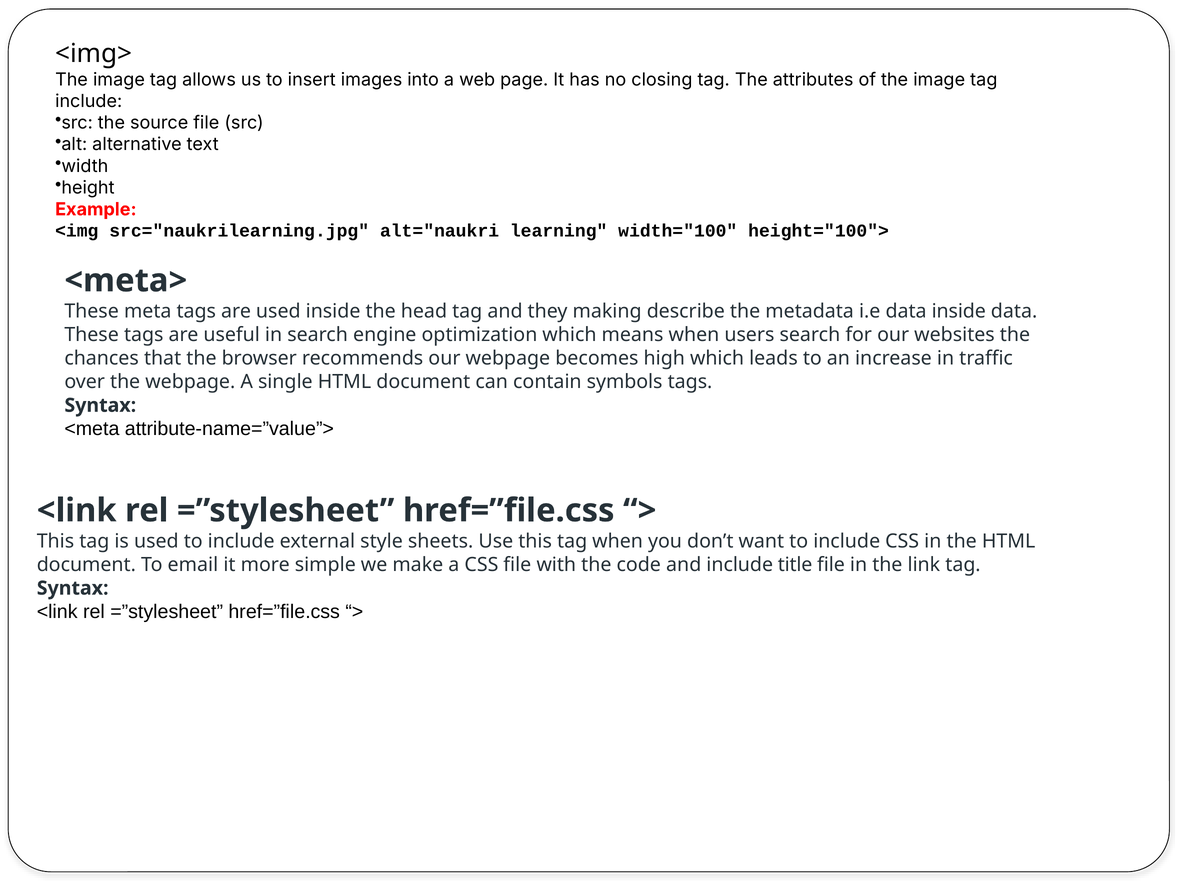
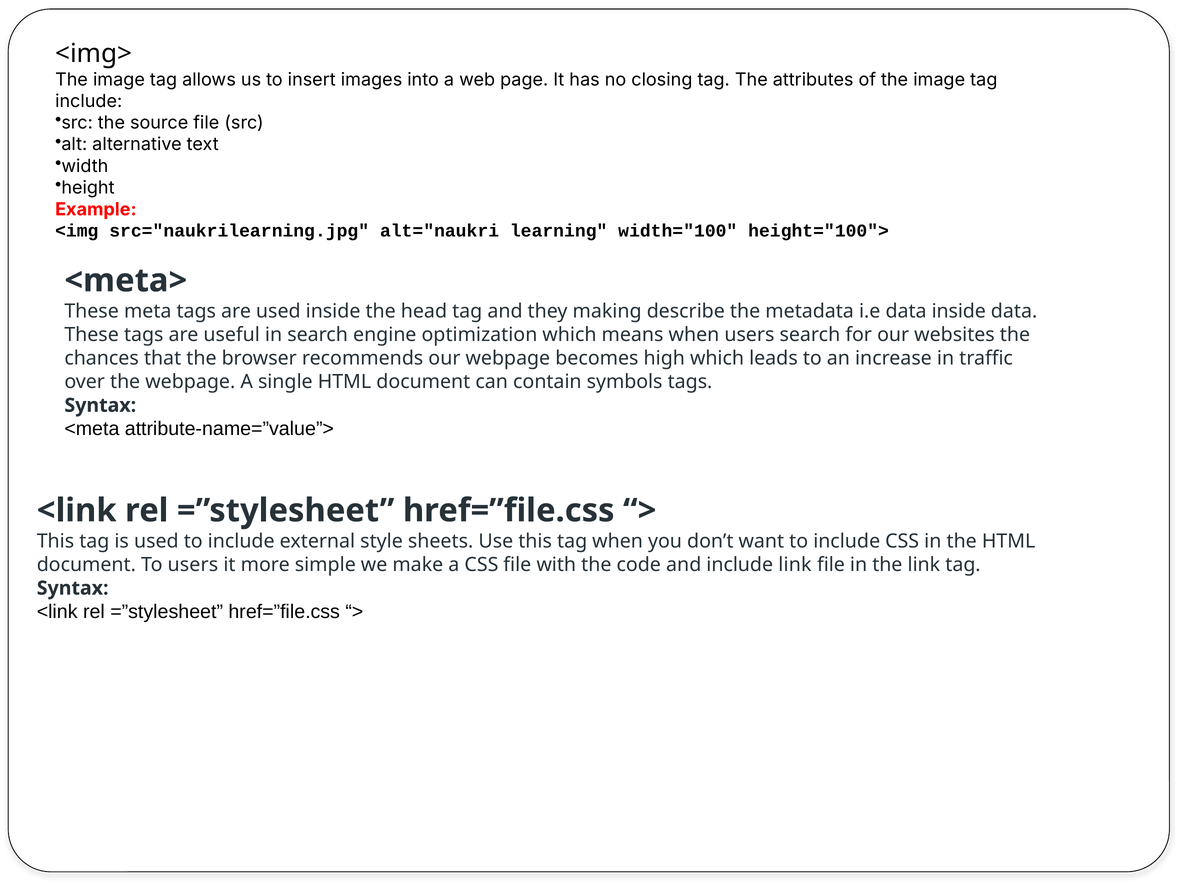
To email: email -> users (193, 564)
include title: title -> link (795, 564)
